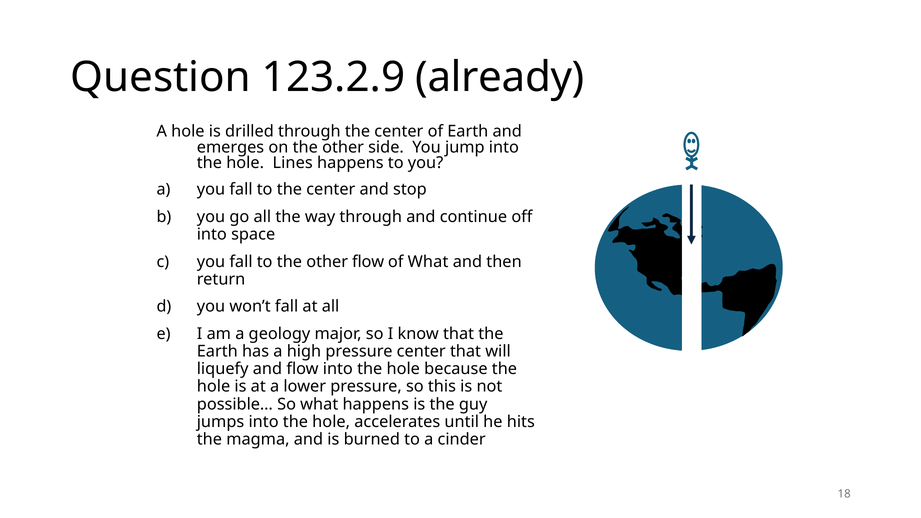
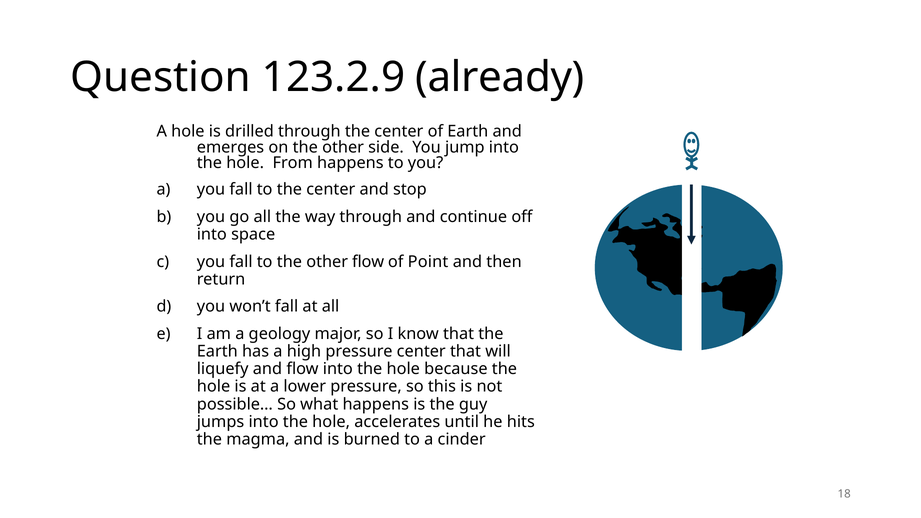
Lines: Lines -> From (293, 163)
of What: What -> Point (428, 262)
